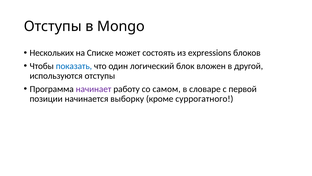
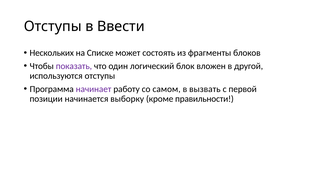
Mongo: Mongo -> Ввести (121, 26)
expressions: expressions -> фрагменты (210, 53)
показать colour: blue -> purple (74, 66)
словаре: словаре -> вызвать (205, 89)
суррогатного: суррогатного -> правильности (204, 99)
